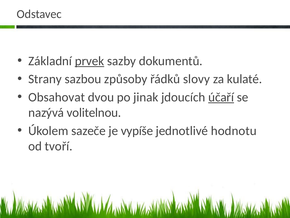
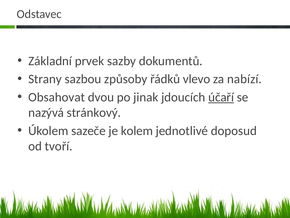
prvek underline: present -> none (90, 61)
slovy: slovy -> vlevo (197, 79)
kulaté: kulaté -> nabízí (244, 79)
volitelnou: volitelnou -> stránkový (94, 112)
vypíše: vypíše -> kolem (137, 130)
hodnotu: hodnotu -> doposud (234, 130)
